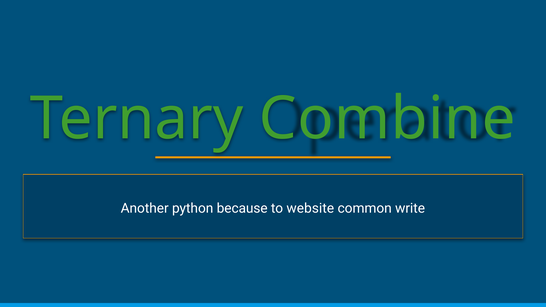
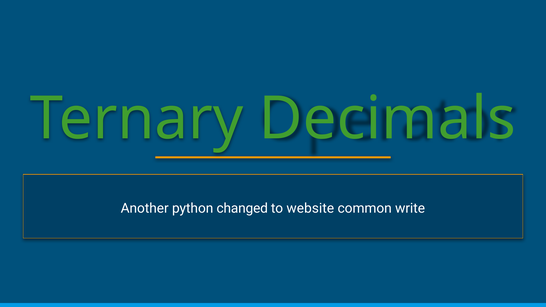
Combine: Combine -> Decimals (387, 119)
because: because -> changed (242, 209)
